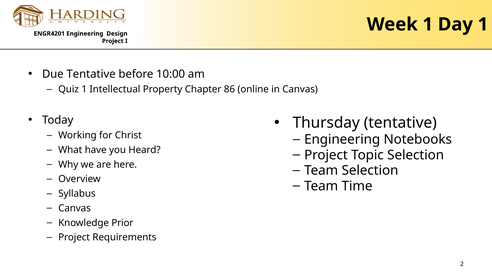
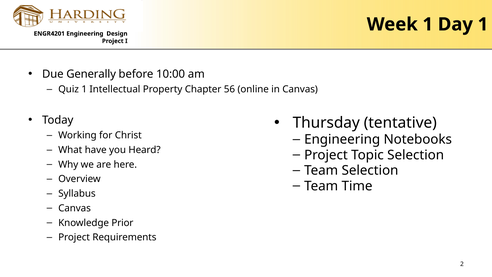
Due Tentative: Tentative -> Generally (91, 74)
86: 86 -> 56 (229, 89)
